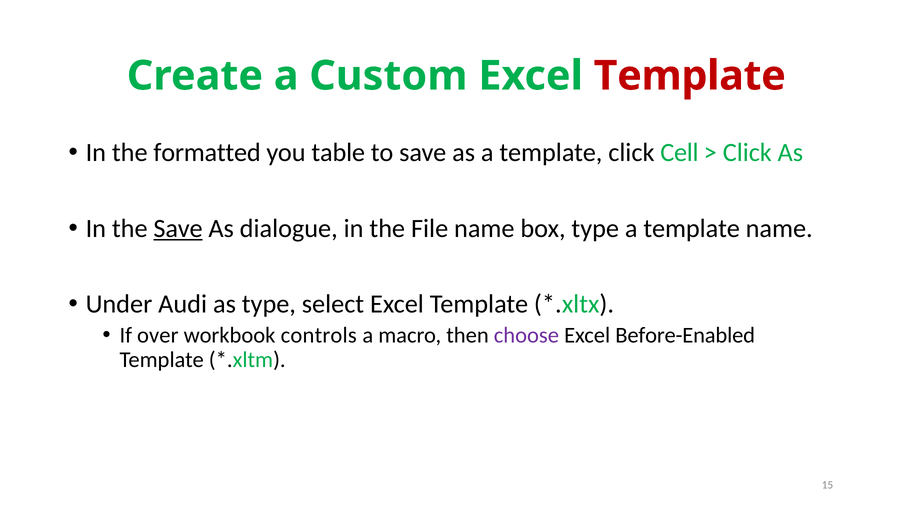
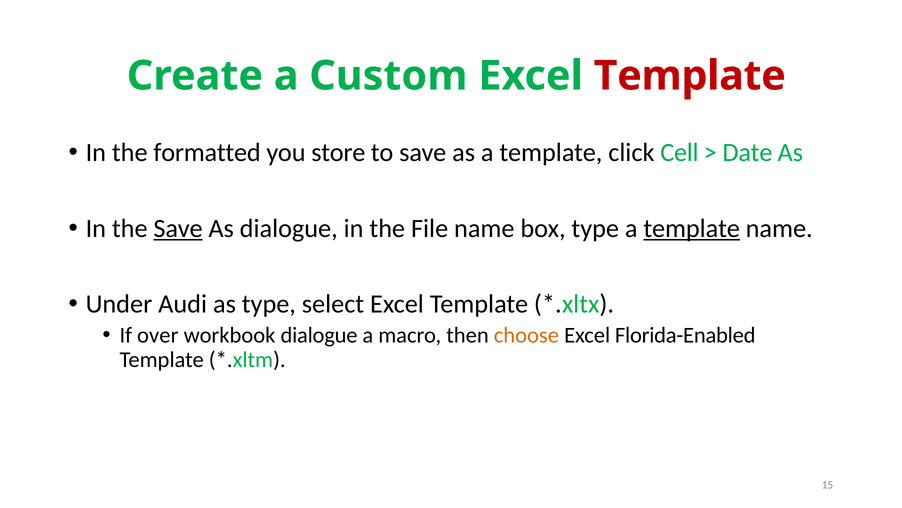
table: table -> store (338, 153)
Click: Click -> Date (747, 153)
template underline: none -> present (692, 228)
workbook controls: controls -> dialogue (319, 335)
choose colour: purple -> orange (526, 335)
Before-Enabled: Before-Enabled -> Florida-Enabled (685, 335)
